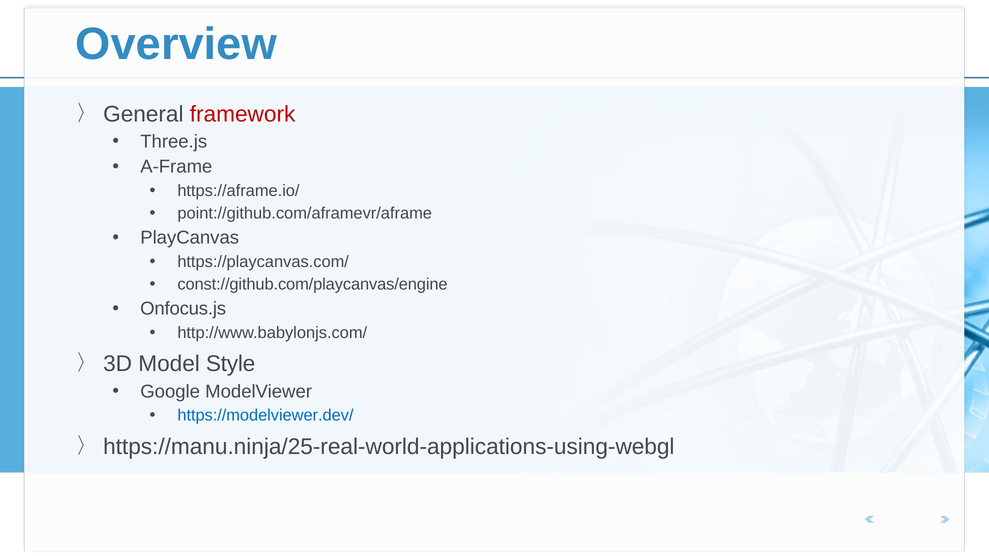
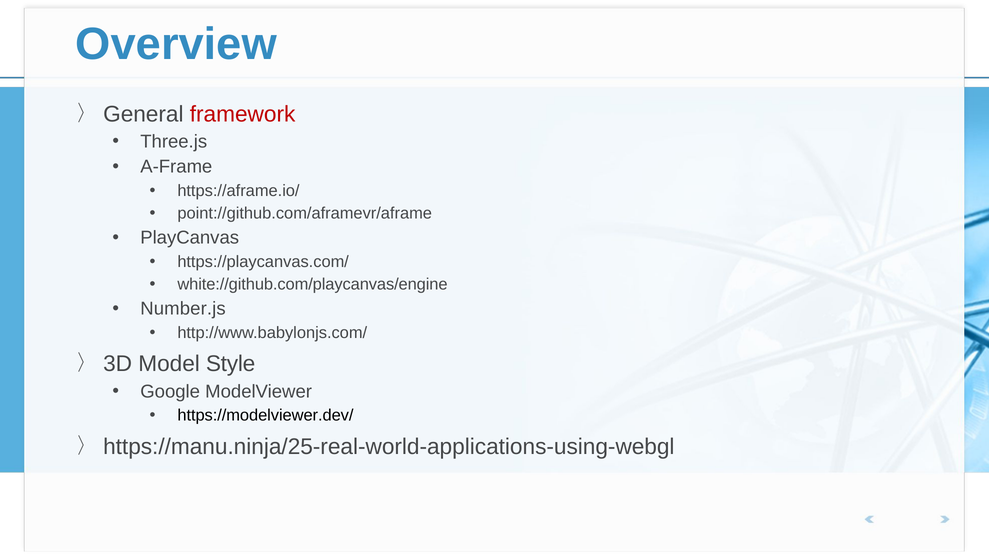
const://github.com/playcanvas/engine: const://github.com/playcanvas/engine -> white://github.com/playcanvas/engine (312, 285)
Onfocus.js: Onfocus.js -> Number.js (183, 309)
https://modelviewer.dev/ colour: blue -> black (265, 416)
